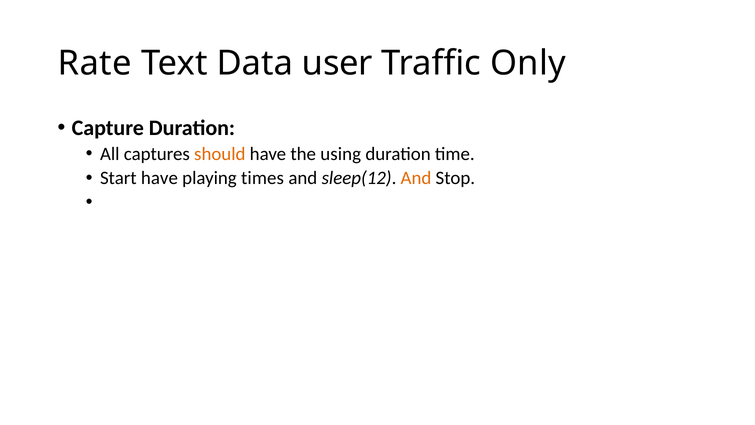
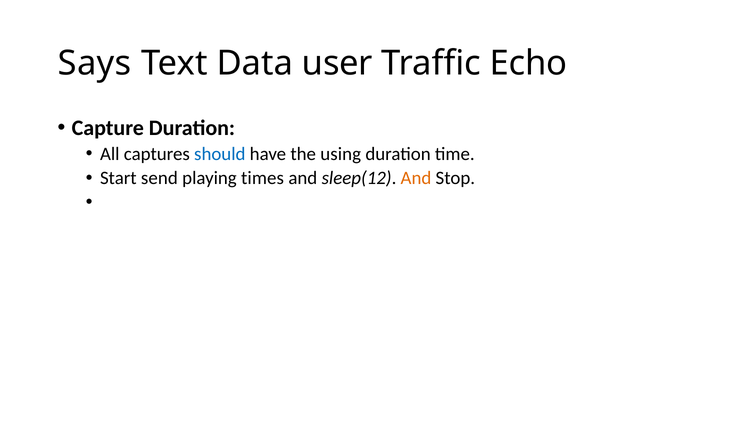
Rate: Rate -> Says (95, 63)
Only: Only -> Echo (528, 63)
should colour: orange -> blue (220, 154)
Start have: have -> send (159, 178)
